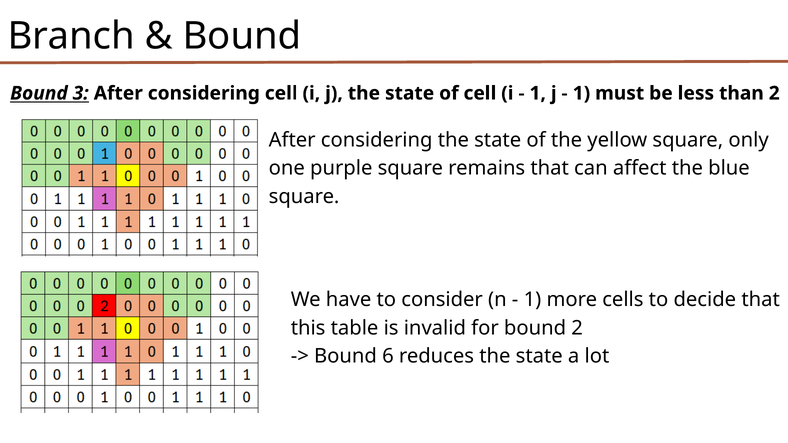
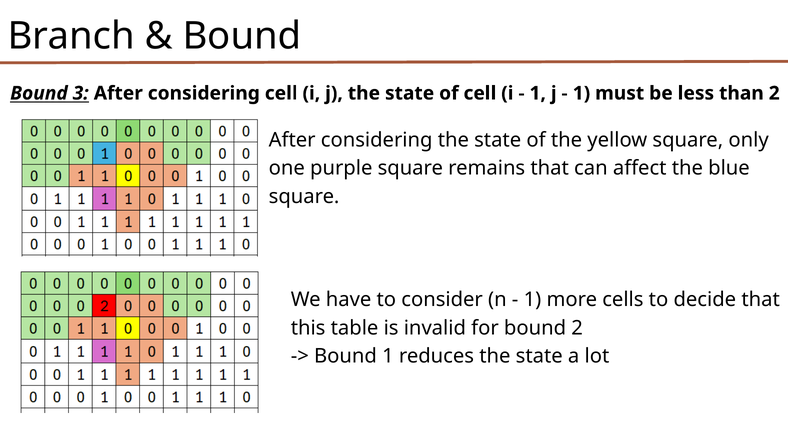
Bound 6: 6 -> 1 (388, 356)
